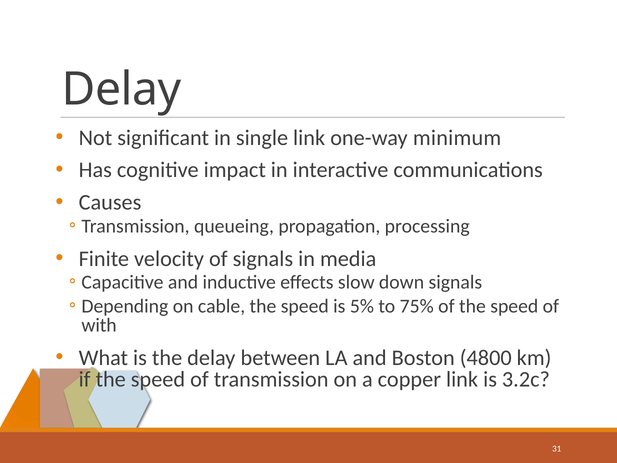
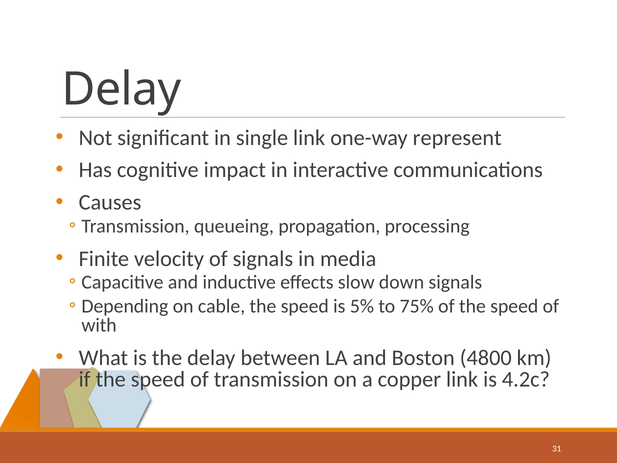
minimum: minimum -> represent (457, 138)
3.2c: 3.2c -> 4.2c (526, 379)
